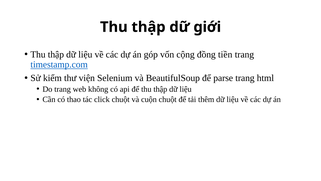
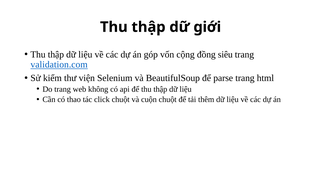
tiền: tiền -> siêu (225, 54)
timestamp.com: timestamp.com -> validation.com (59, 64)
